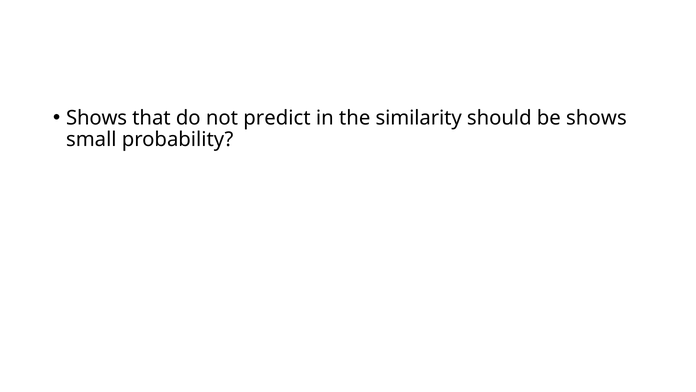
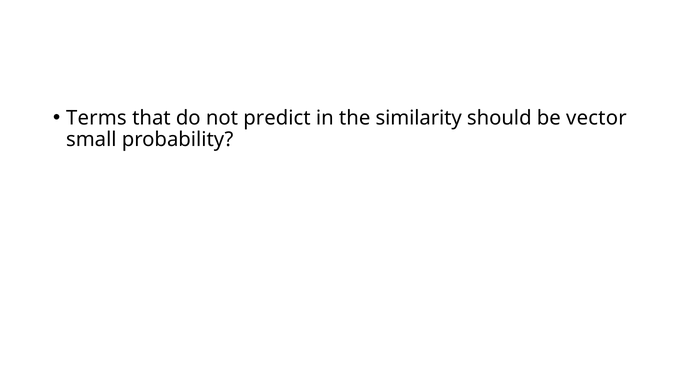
Shows: Shows -> Terms (96, 118)
be shows: shows -> vector (596, 118)
